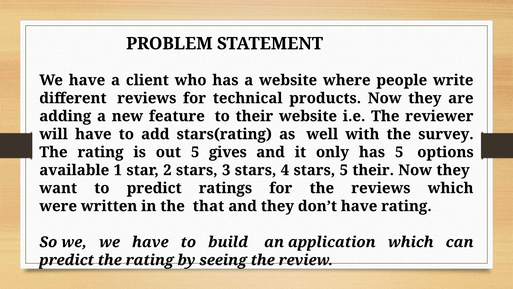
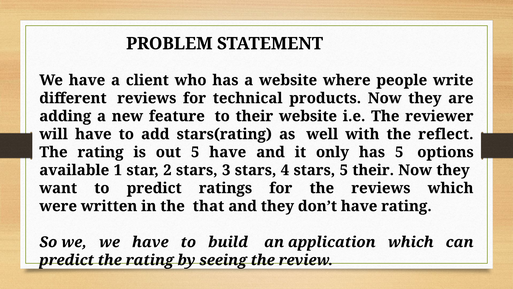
survey: survey -> reflect (446, 134)
5 gives: gives -> have (228, 152)
